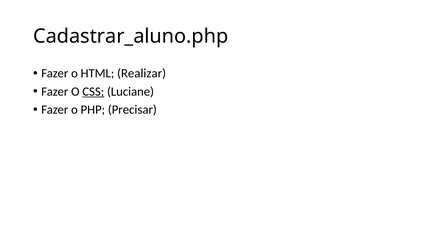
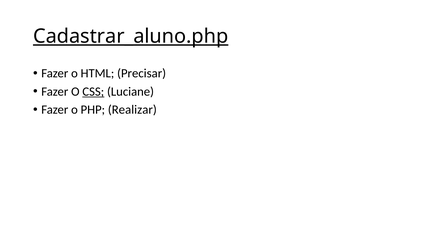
Cadastrar_aluno.php underline: none -> present (131, 37)
Realizar: Realizar -> Precisar (142, 74)
Precisar: Precisar -> Realizar (132, 110)
